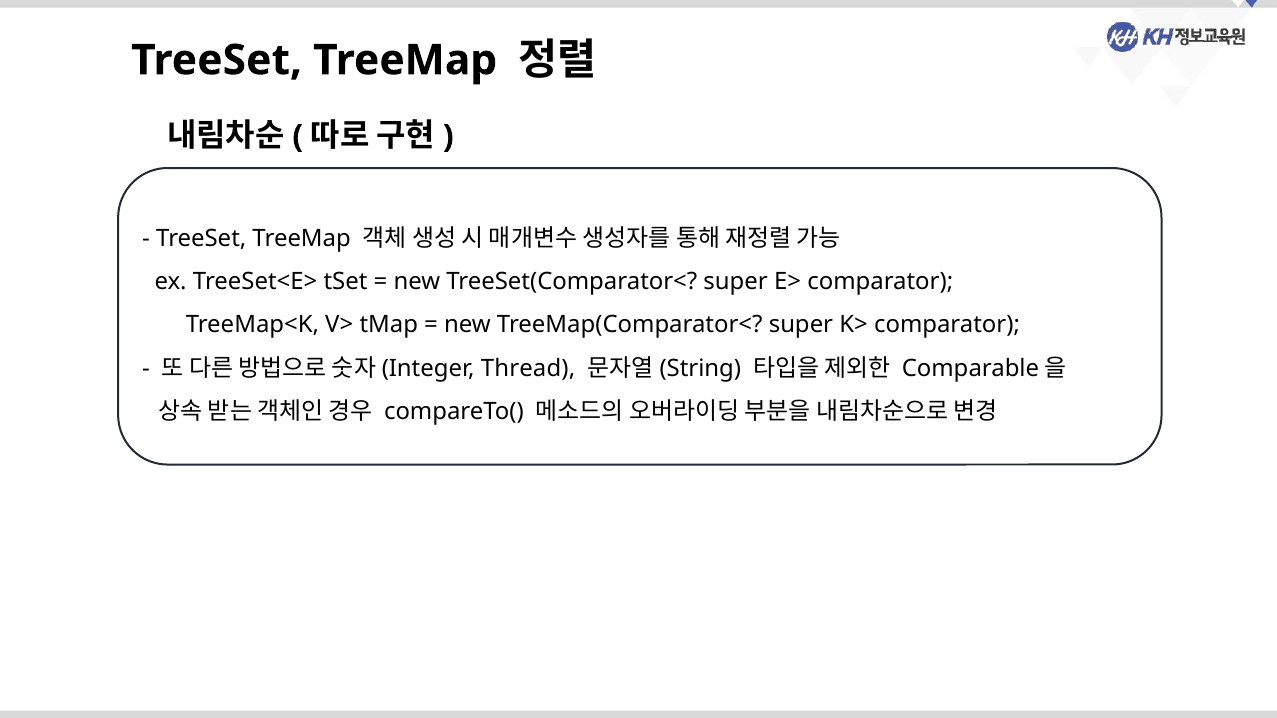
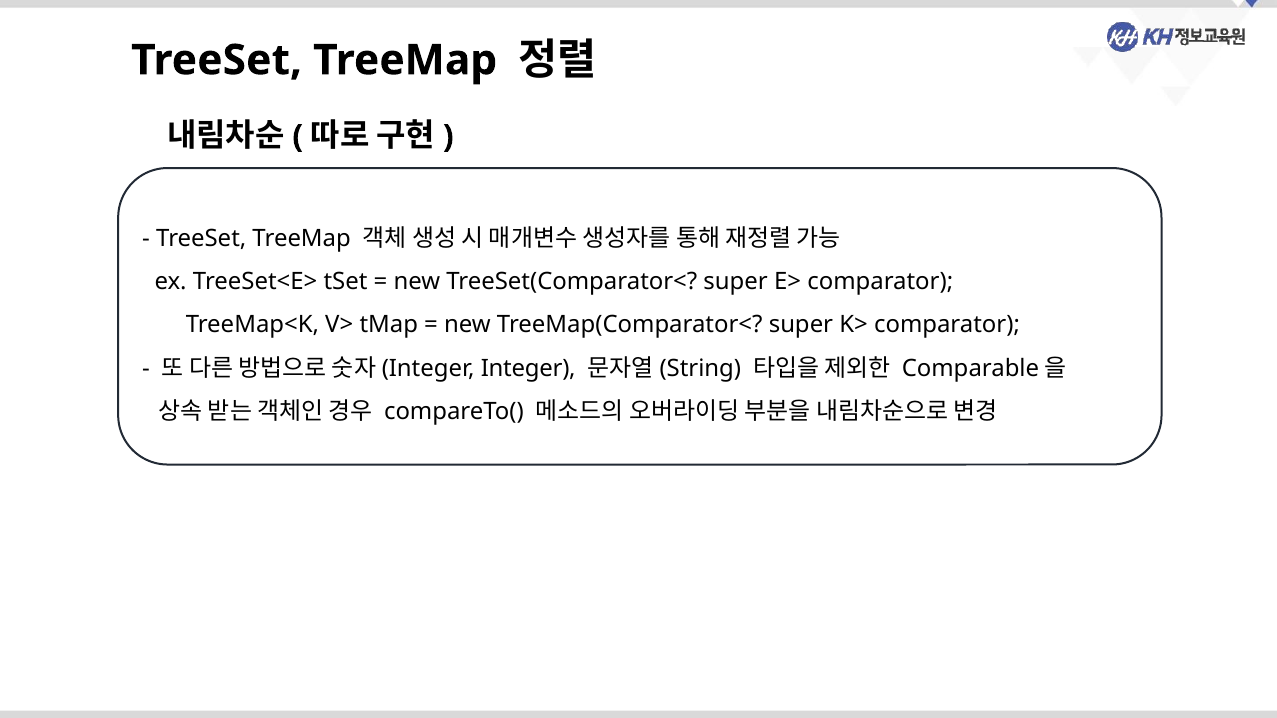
Thread: Thread -> Integer (528, 368)
